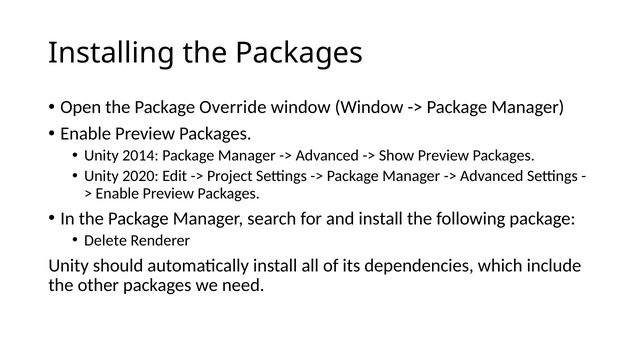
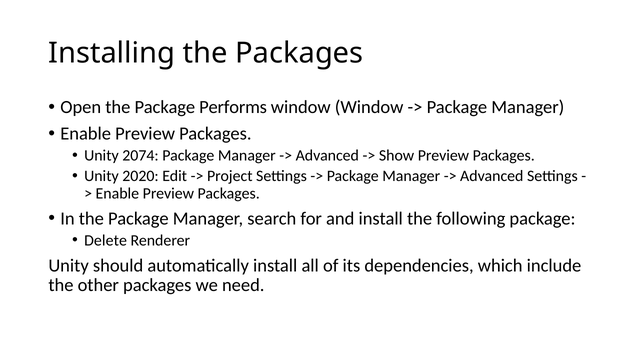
Override: Override -> Performs (233, 107)
2014: 2014 -> 2074 (141, 156)
